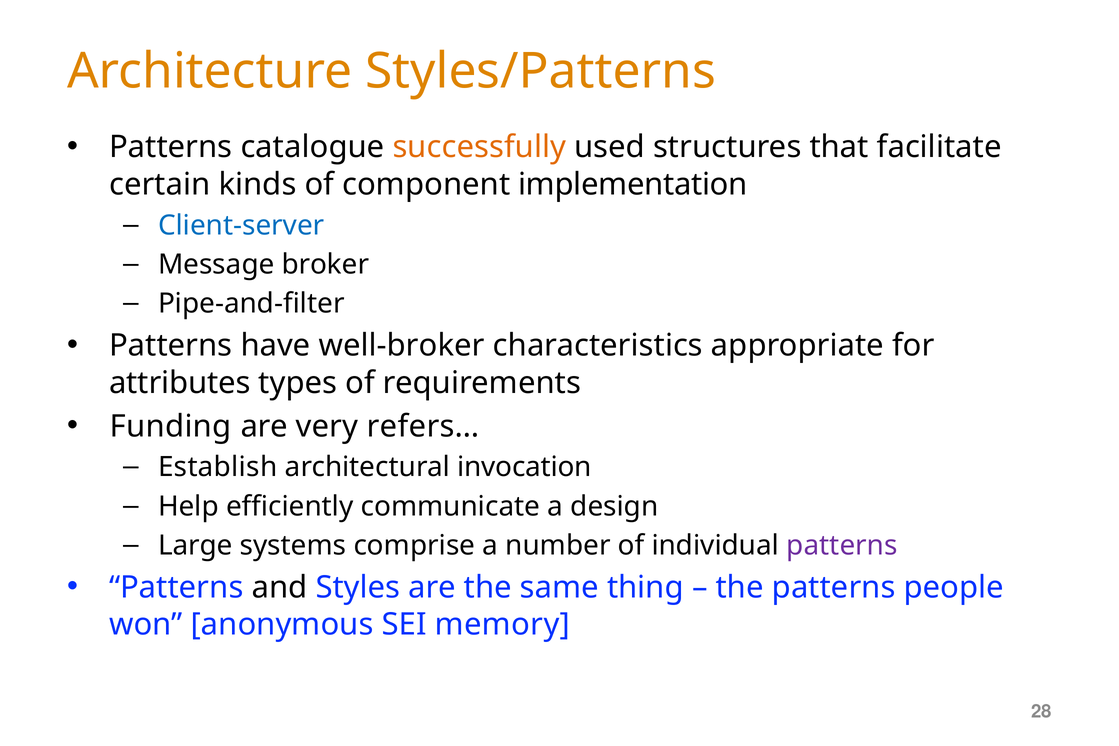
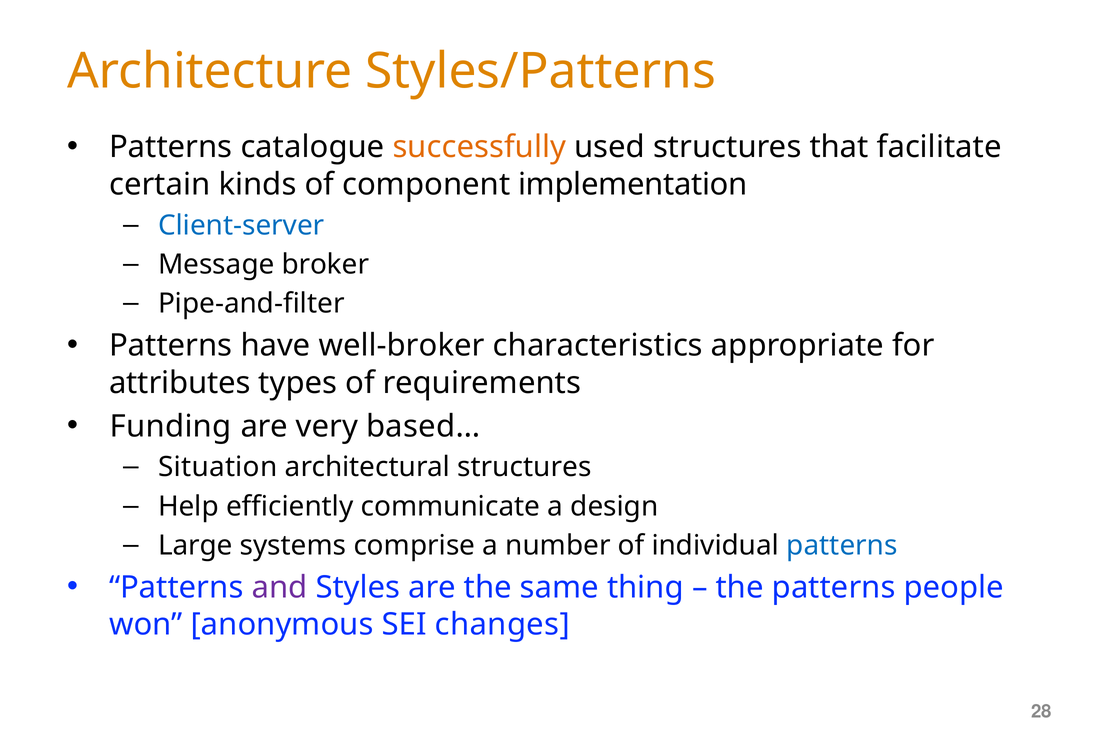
refers…: refers… -> based… (423, 426)
Establish: Establish -> Situation (218, 467)
architectural invocation: invocation -> structures (524, 467)
patterns colour: purple -> blue (842, 546)
and colour: black -> purple (279, 587)
memory: memory -> changes (502, 625)
